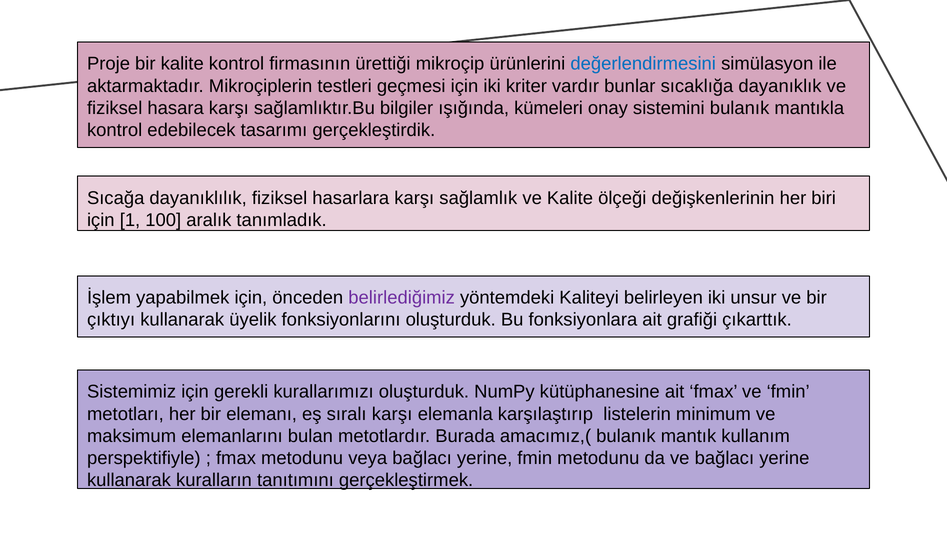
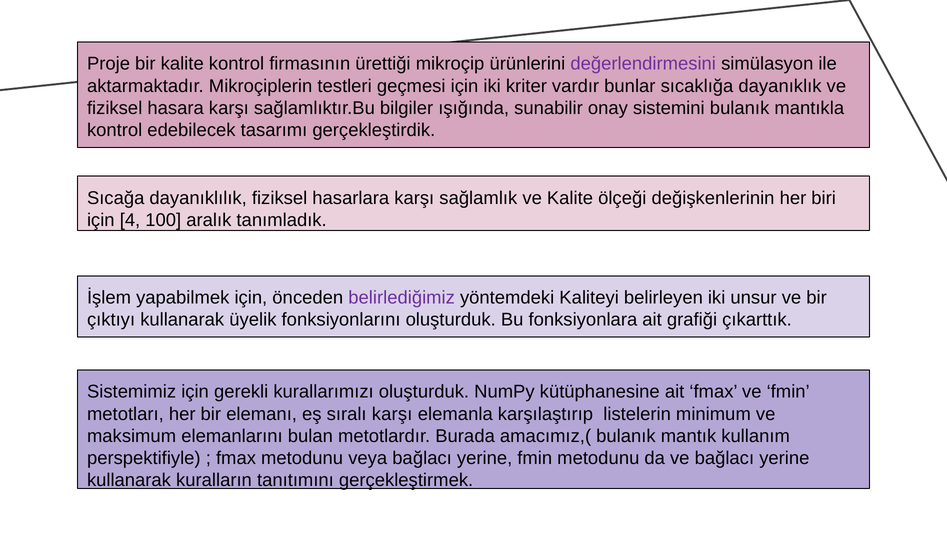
değerlendirmesini colour: blue -> purple (643, 64)
kümeleri: kümeleri -> sunabilir (549, 108)
1: 1 -> 4 (130, 220)
